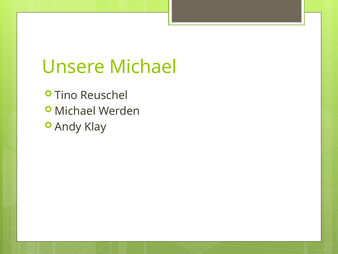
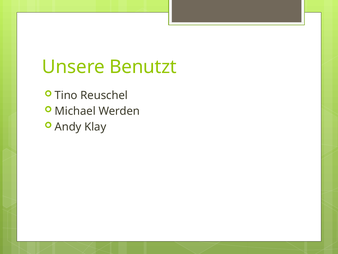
Unsere Michael: Michael -> Benutzt (143, 67)
